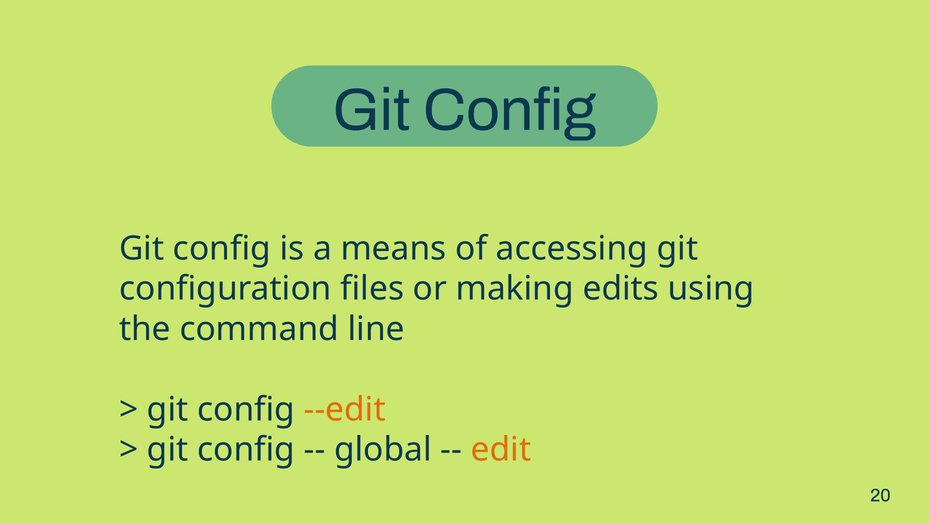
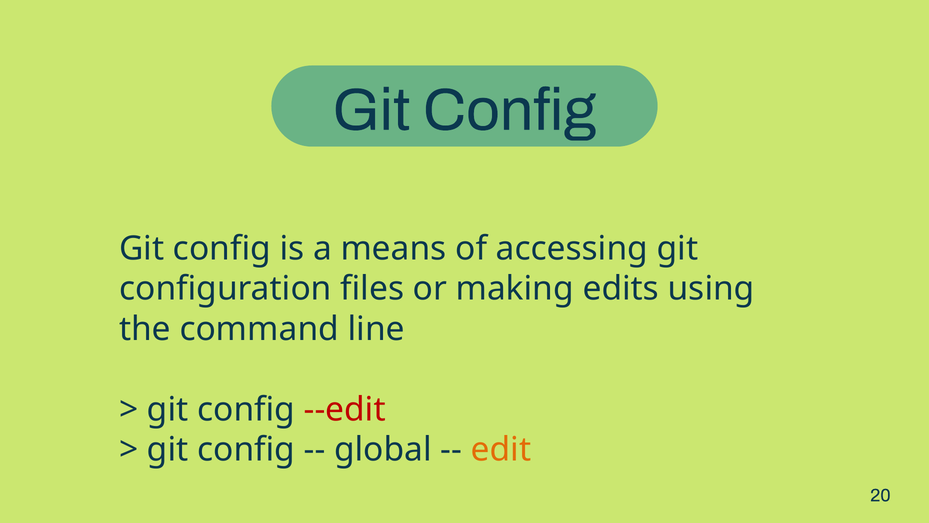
--edit colour: orange -> red (345, 409)
